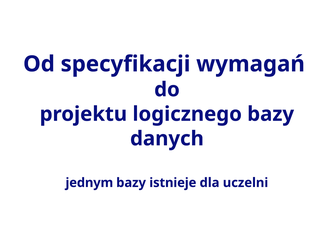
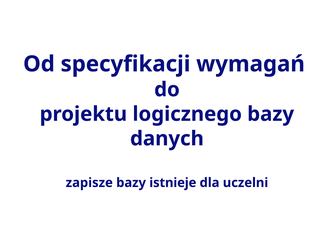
jednym: jednym -> zapisze (89, 182)
